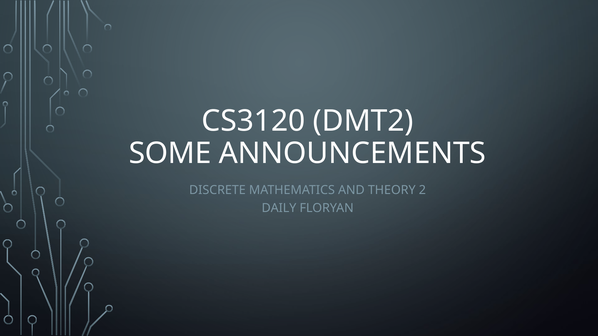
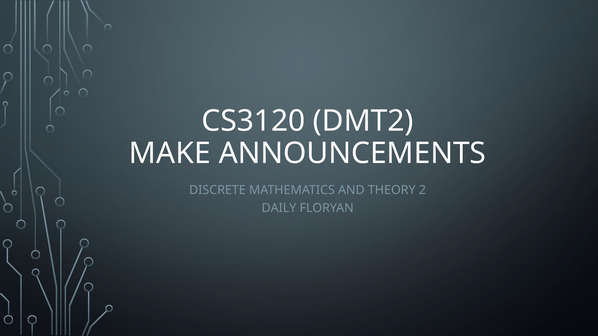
SOME: SOME -> MAKE (170, 154)
